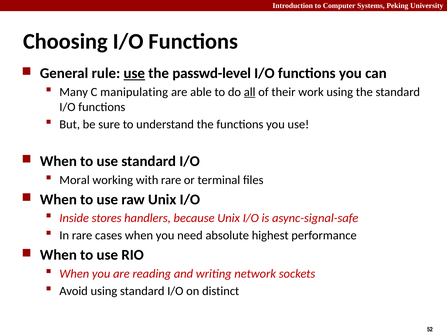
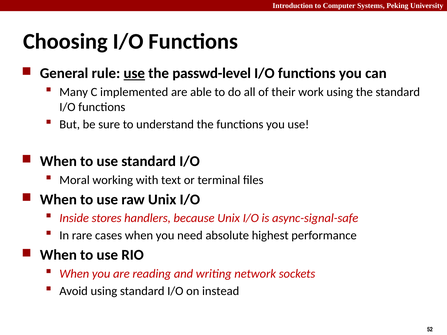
manipulating: manipulating -> implemented (134, 92)
all underline: present -> none (250, 92)
with rare: rare -> text (171, 180)
distinct: distinct -> instead (221, 291)
